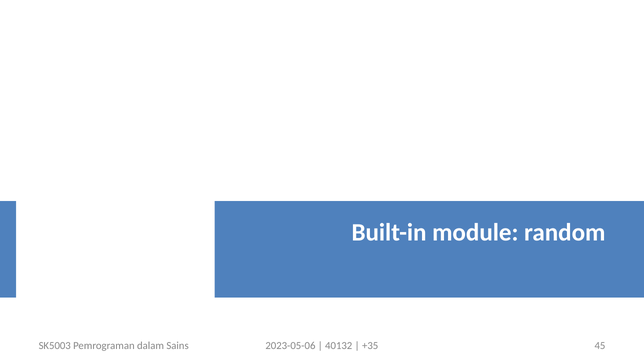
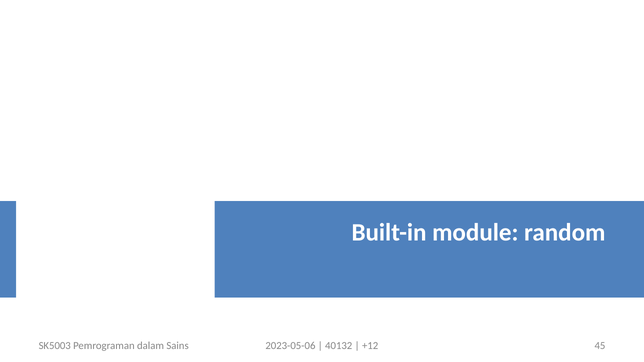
+35: +35 -> +12 (370, 346)
